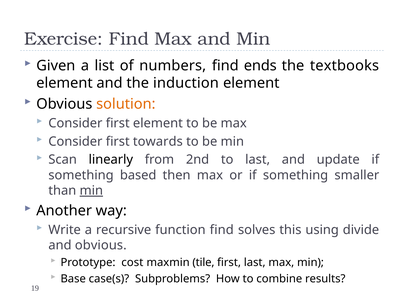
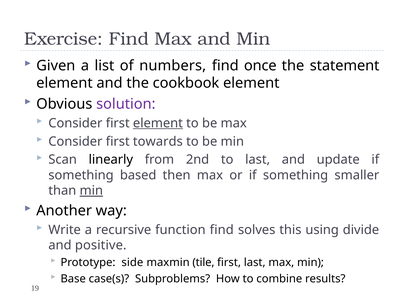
ends: ends -> once (260, 66)
textbooks: textbooks -> statement (345, 66)
induction: induction -> cookbook (186, 83)
solution colour: orange -> purple (126, 104)
element underline: none -> present (158, 123)
and obvious: obvious -> positive (101, 245)
cost: cost -> side (132, 262)
